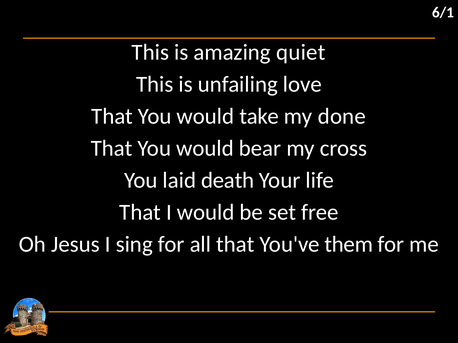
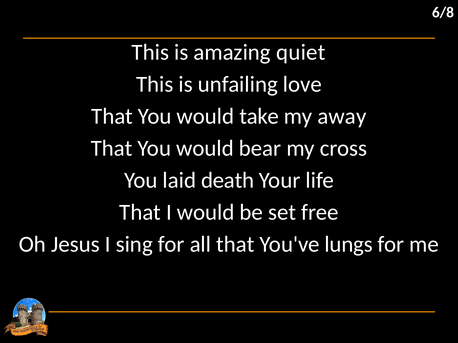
6/1: 6/1 -> 6/8 (443, 12)
done: done -> away (342, 116)
them: them -> lungs (349, 245)
